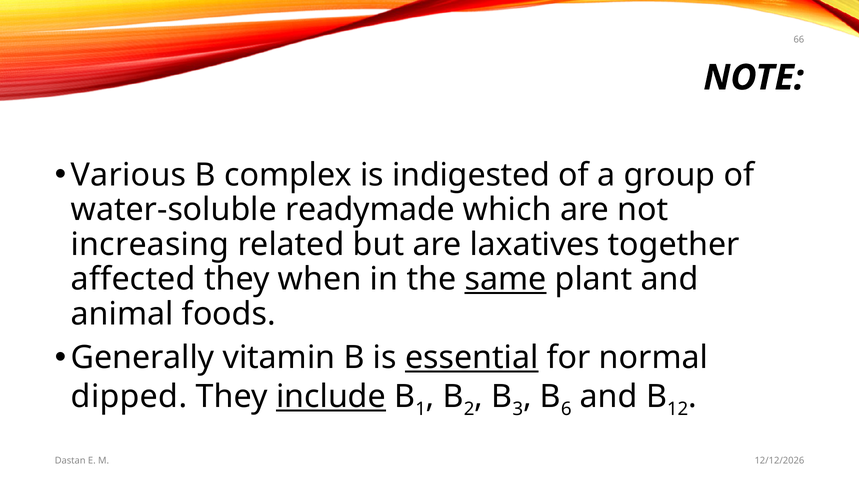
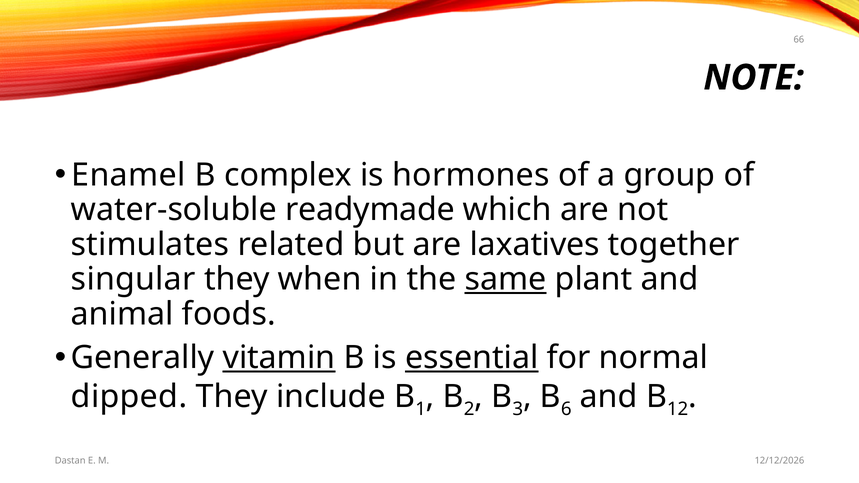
Various: Various -> Enamel (128, 175)
indigested: indigested -> hormones (471, 175)
increasing: increasing -> stimulates (150, 245)
affected: affected -> singular (133, 279)
vitamin underline: none -> present (279, 358)
include underline: present -> none (331, 397)
